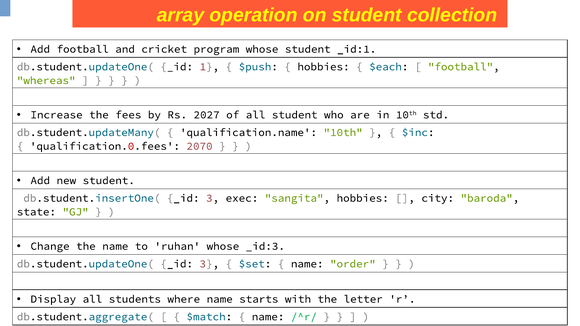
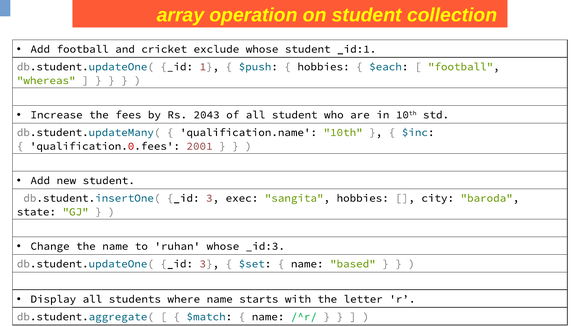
program: program -> exclude (216, 49)
2027: 2027 -> 2043 (207, 115)
2070: 2070 -> 2001 (200, 146)
order: order -> based (353, 264)
